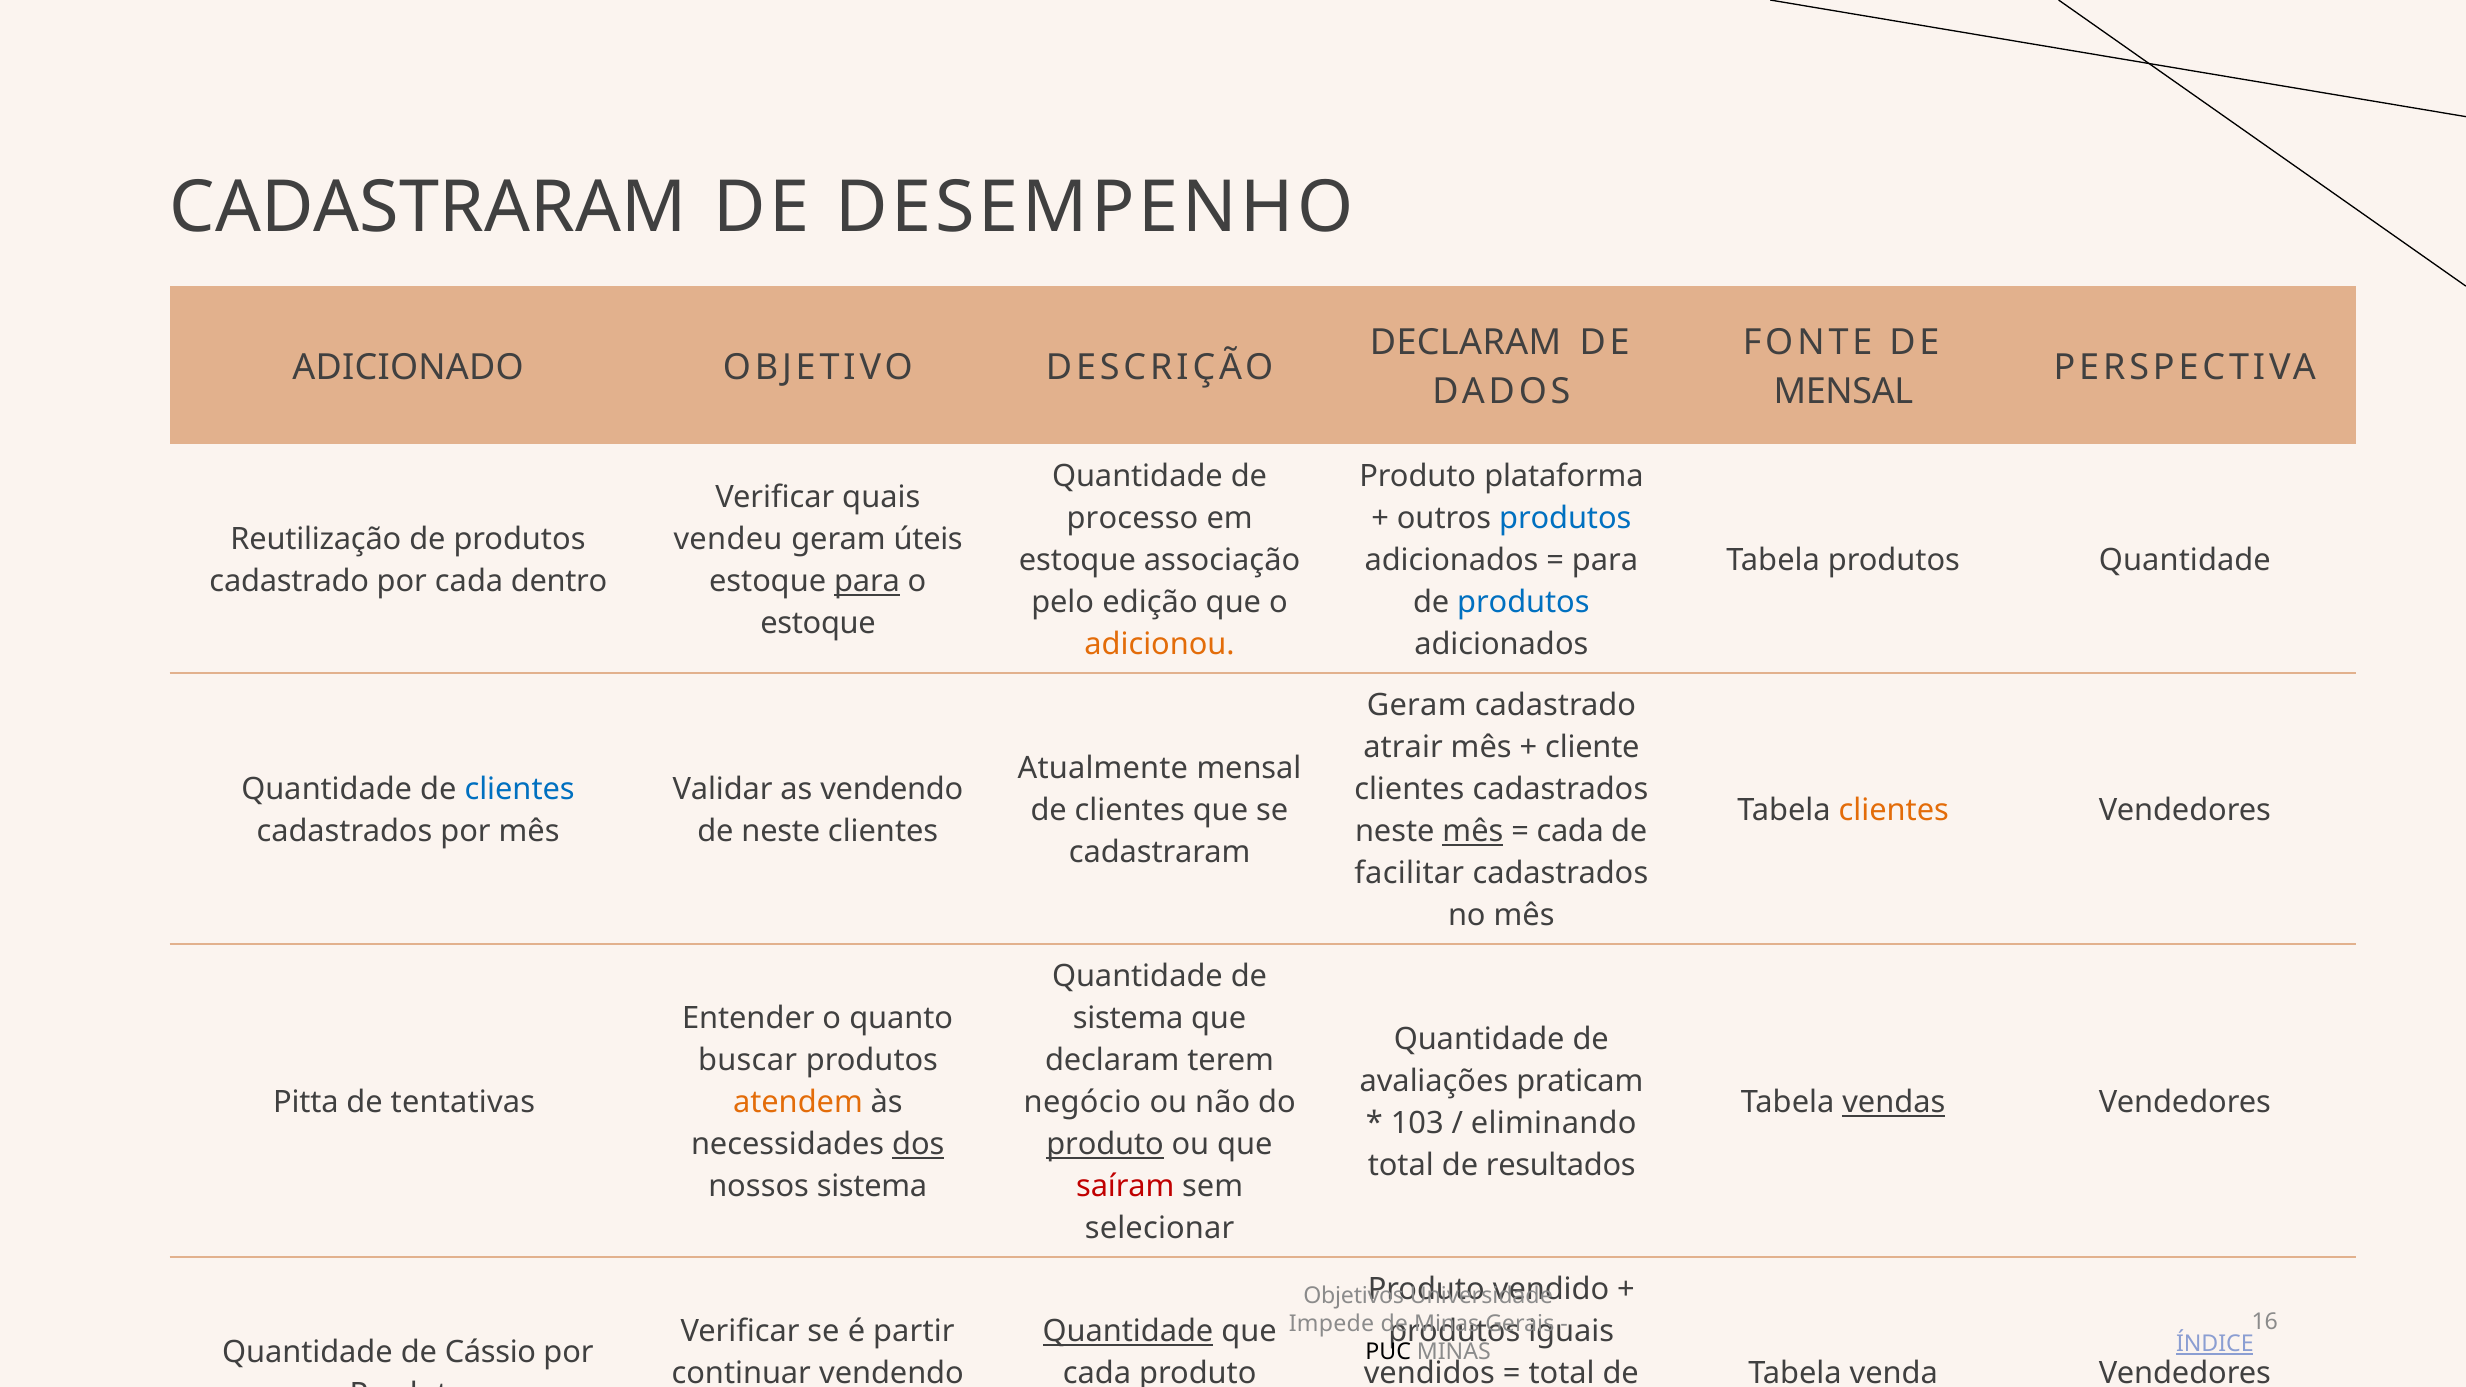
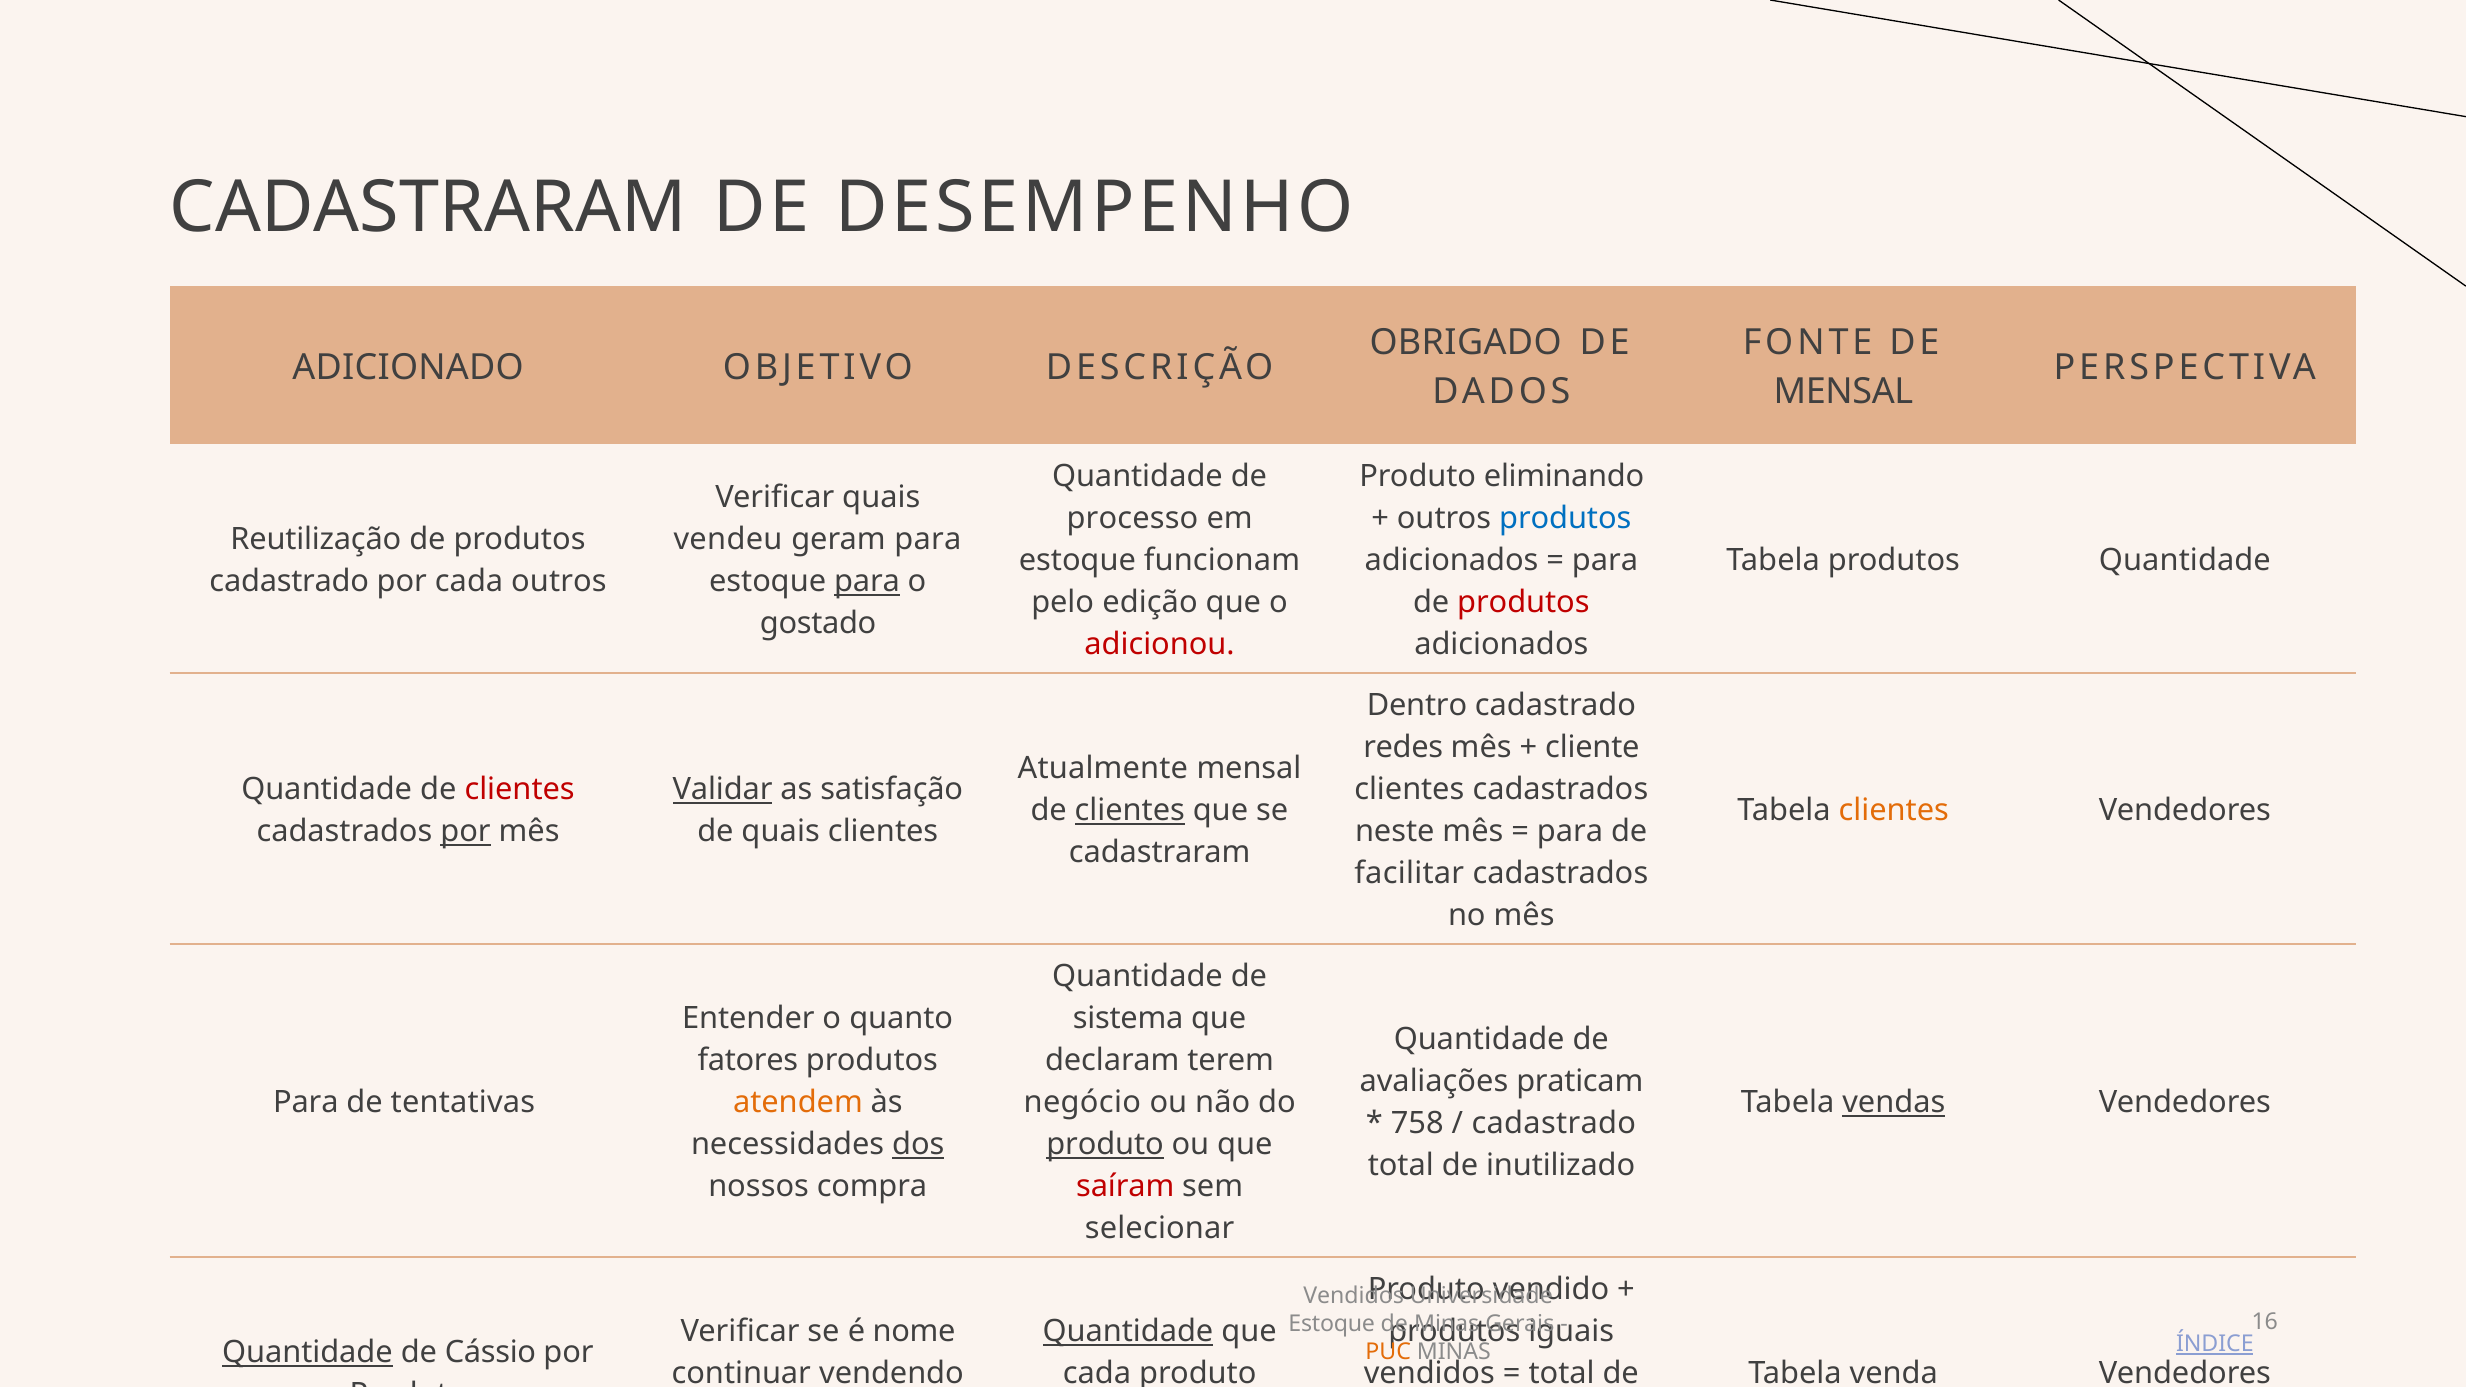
DECLARAM: DECLARAM -> OBRIGADO (1466, 343)
plataforma: plataforma -> eliminando (1564, 477)
geram úteis: úteis -> para (928, 540)
associação: associação -> funcionam (1222, 561)
cada dentro: dentro -> outros (559, 582)
produtos colour: blue -> red (1523, 603)
estoque: estoque -> gostado (818, 624)
adicionou colour: orange -> red (1160, 645)
Geram: Geram -> Dentro (1417, 706)
atrair: atrair -> redes (1403, 748)
clientes colour: blue -> red (520, 790)
Validar underline: none -> present (723, 790)
as vendendo: vendendo -> satisfação (892, 790)
clientes underline: none -> present (1130, 811)
por underline: none -> present (466, 832)
de neste: neste -> quais (781, 832)
mês underline: present -> none (1473, 832)
cada: cada -> para (1570, 832)
buscar: buscar -> fatores (748, 1061)
Pitta: Pitta -> Para (306, 1103)
103: 103 -> 758 (1417, 1124)
eliminando: eliminando -> cadastrado (1554, 1124)
resultados: resultados -> inutilizado (1561, 1165)
nossos sistema: sistema -> compra (872, 1186)
Objetivos: Objetivos -> Vendidos (1354, 1296)
Impede: Impede -> Estoque (1332, 1324)
partir: partir -> nome (914, 1332)
Quantidade underline: none -> present (307, 1353)
PUC colour: black -> orange (1388, 1352)
